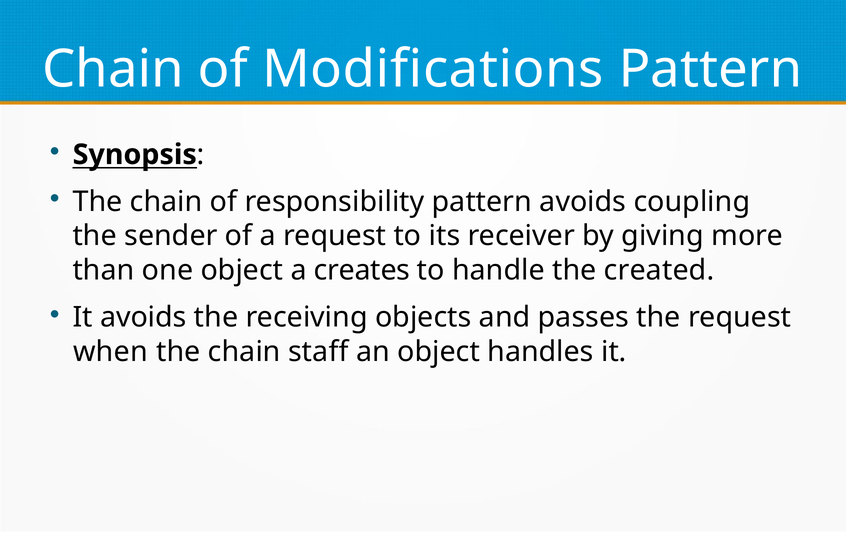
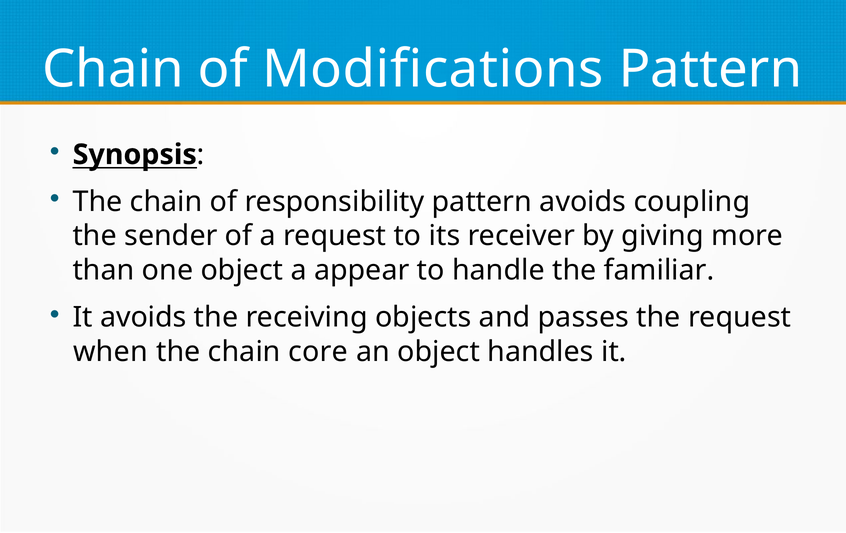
creates: creates -> appear (362, 270)
created: created -> familiar (659, 270)
staff: staff -> core (318, 352)
